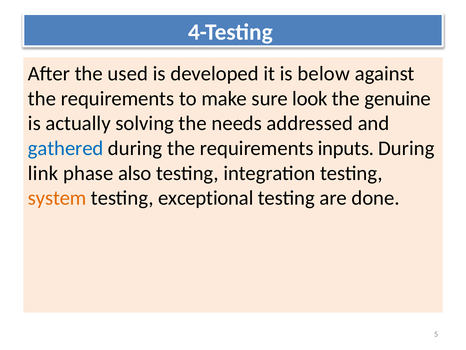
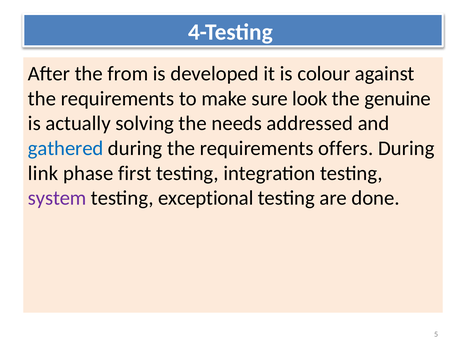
used: used -> from (128, 74)
below: below -> colour (324, 74)
inputs: inputs -> offers (346, 148)
also: also -> first (135, 173)
system colour: orange -> purple (57, 198)
